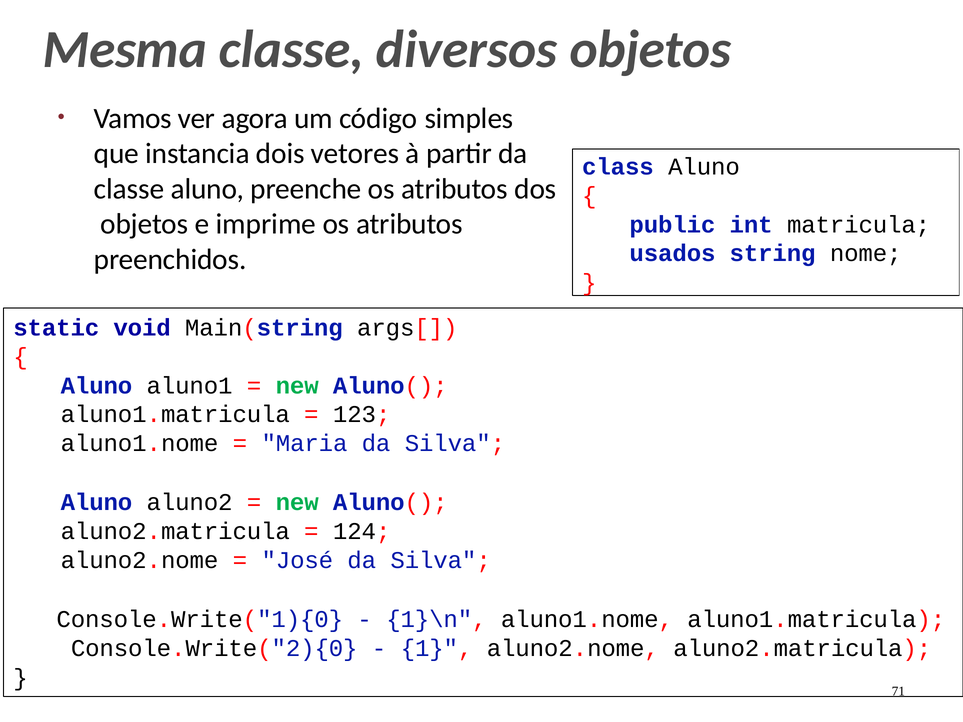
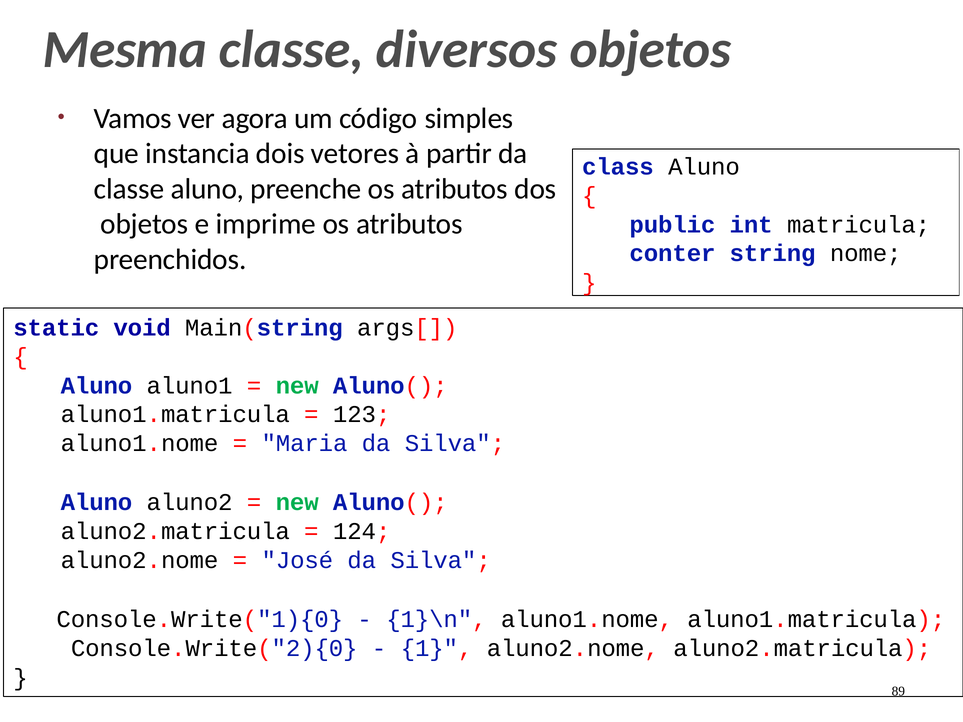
usados: usados -> conter (673, 254)
71: 71 -> 89 (898, 691)
